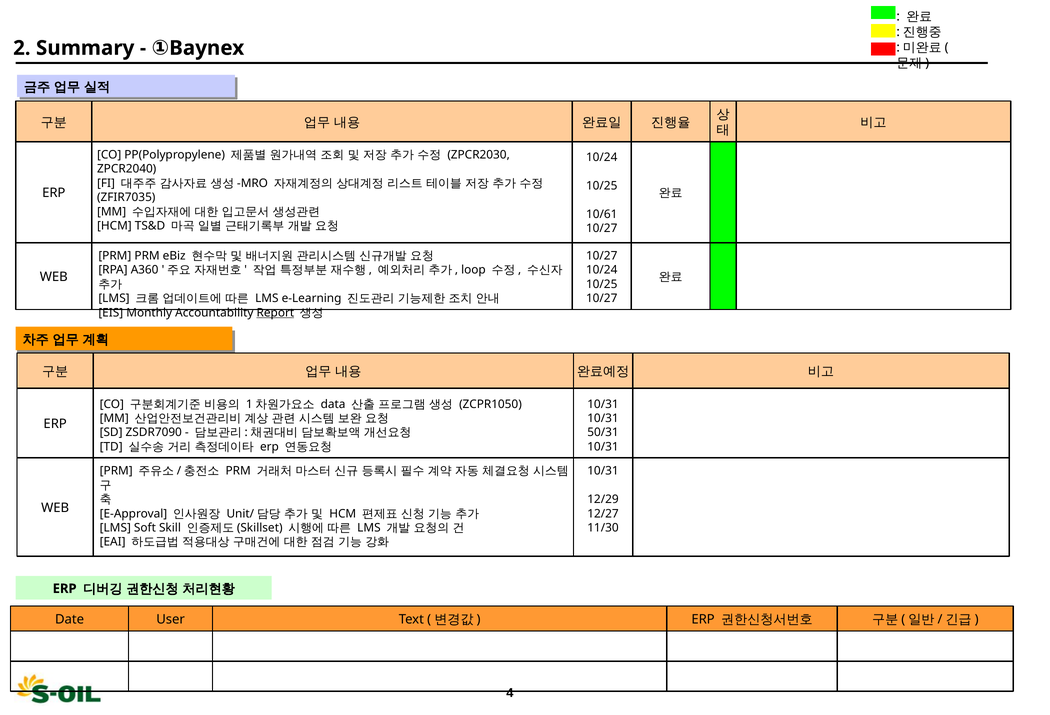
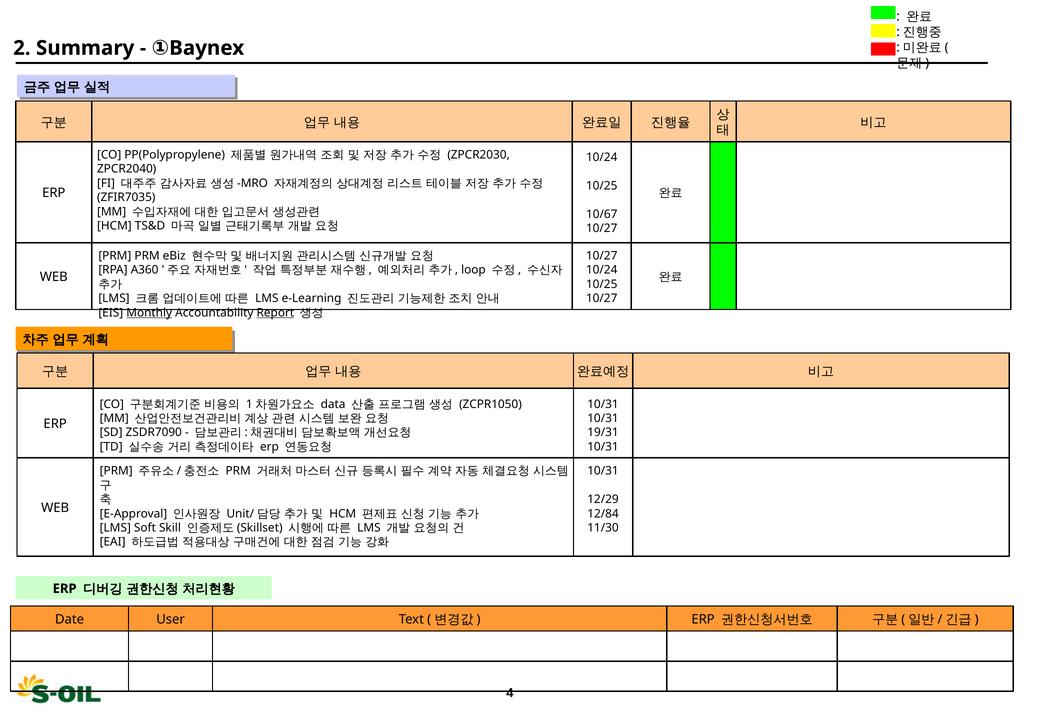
10/61: 10/61 -> 10/67 (602, 214)
Monthly underline: none -> present (149, 313)
50/31: 50/31 -> 19/31 (603, 433)
12/27: 12/27 -> 12/84 (603, 514)
